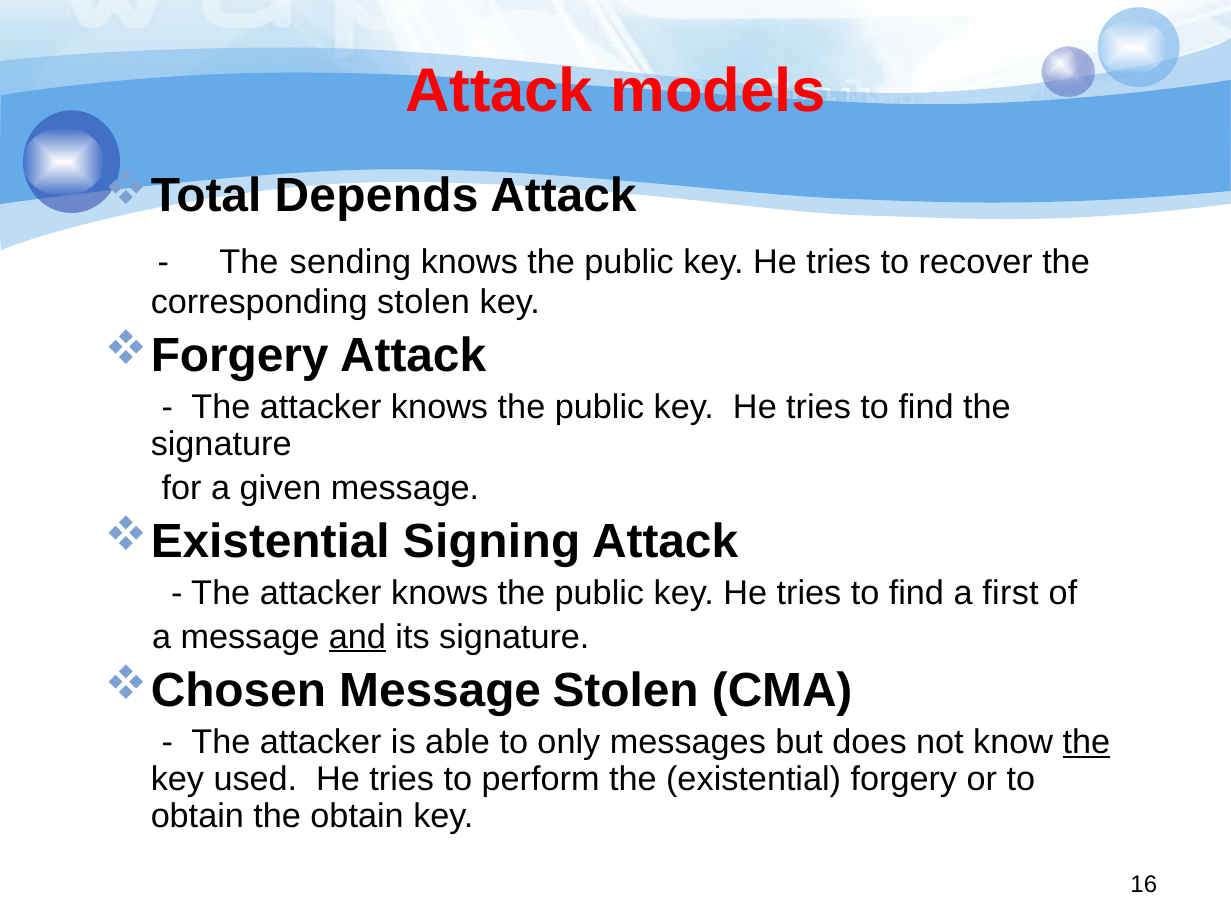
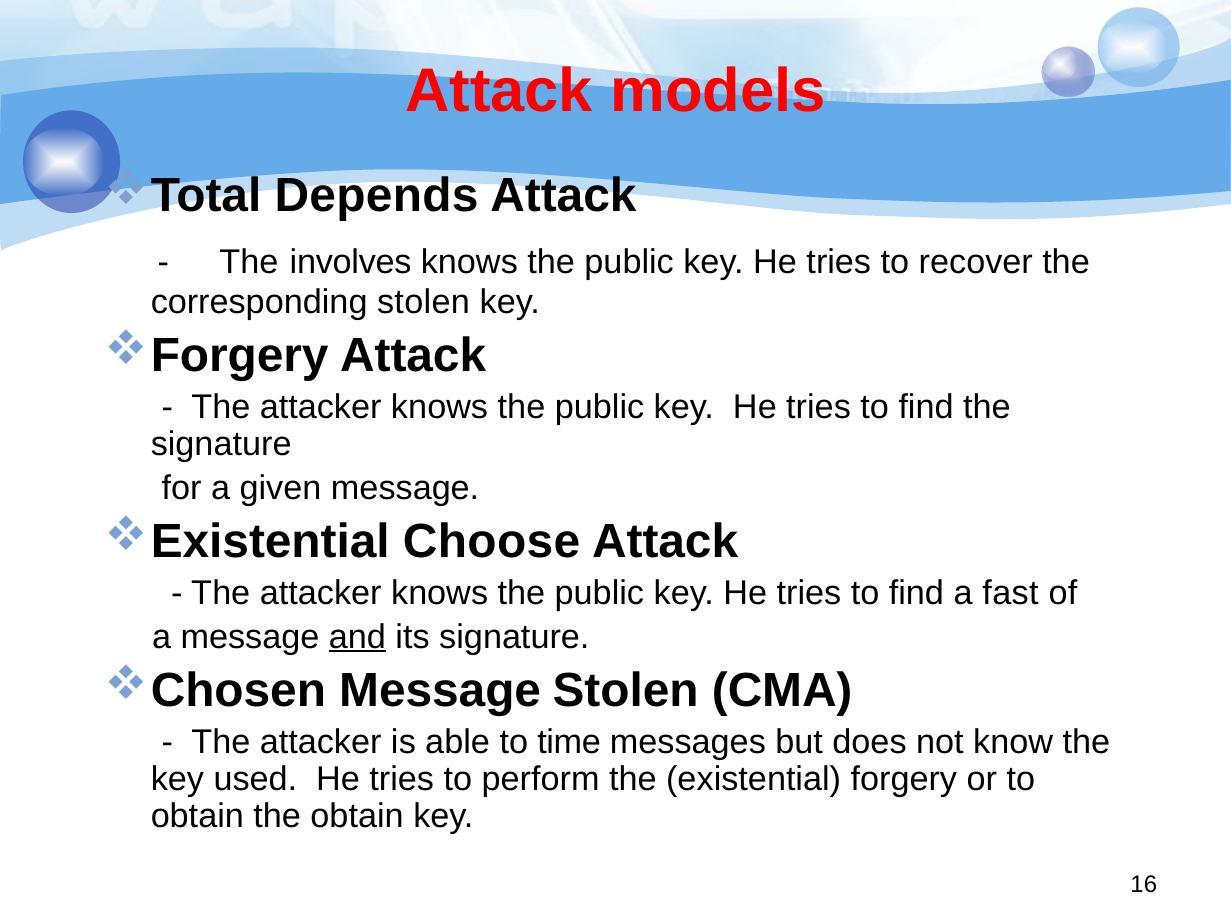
sending: sending -> involves (351, 262)
Signing: Signing -> Choose (492, 541)
first: first -> fast (1010, 592)
only: only -> time (569, 741)
the underline: present -> none (1086, 741)
